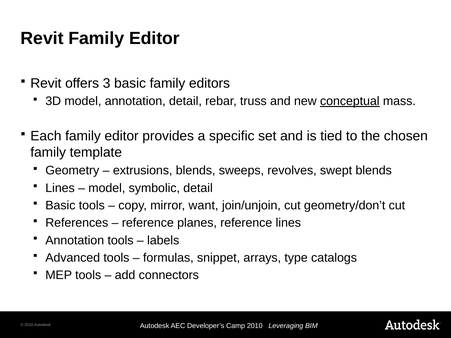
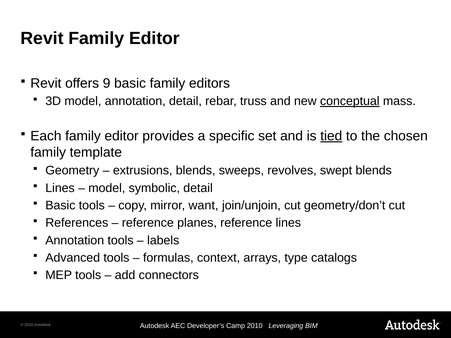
3: 3 -> 9 (107, 84)
tied underline: none -> present (331, 136)
snippet: snippet -> context (219, 258)
